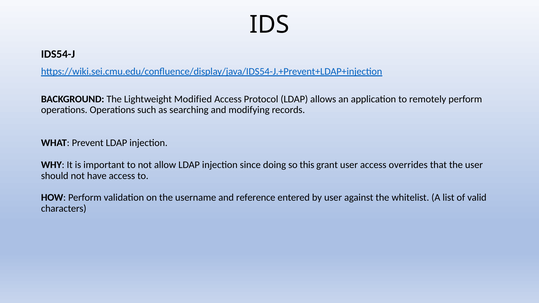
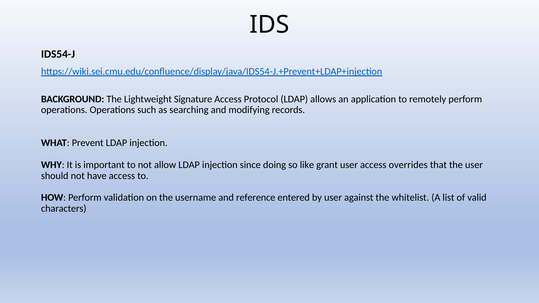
Modified: Modified -> Signature (193, 99)
this: this -> like (307, 165)
